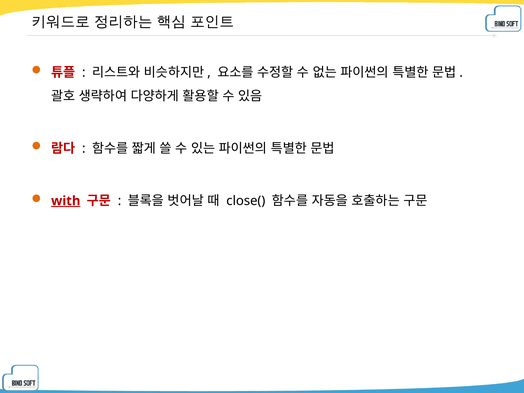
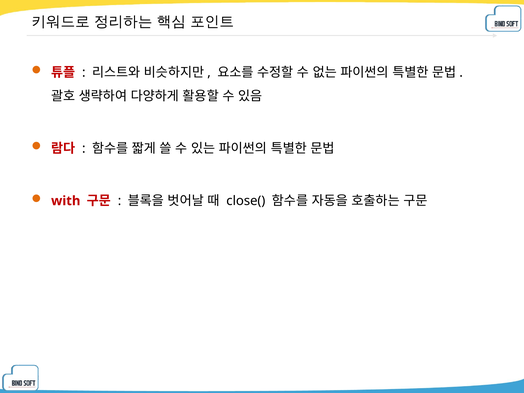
with underline: present -> none (66, 201)
